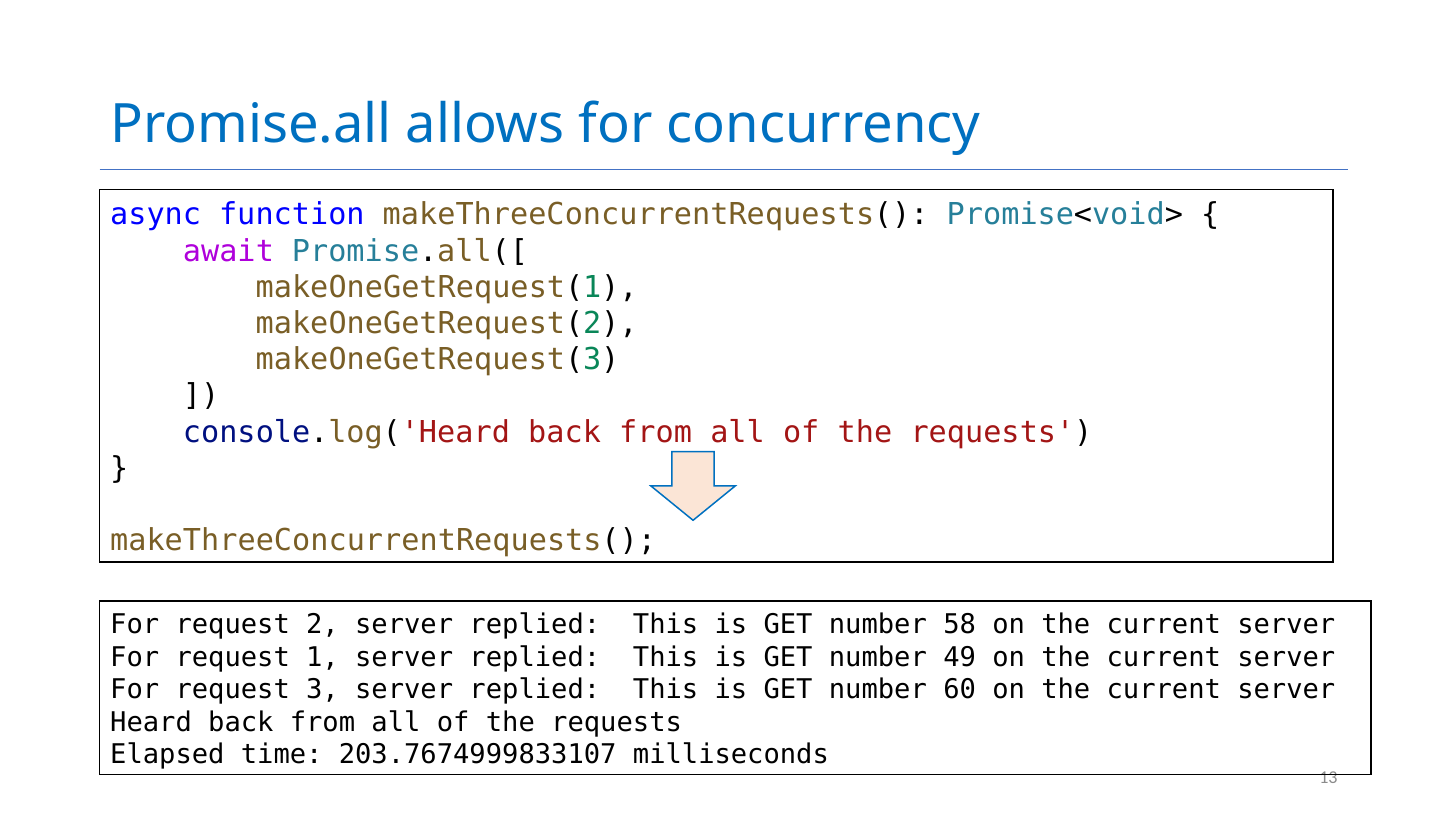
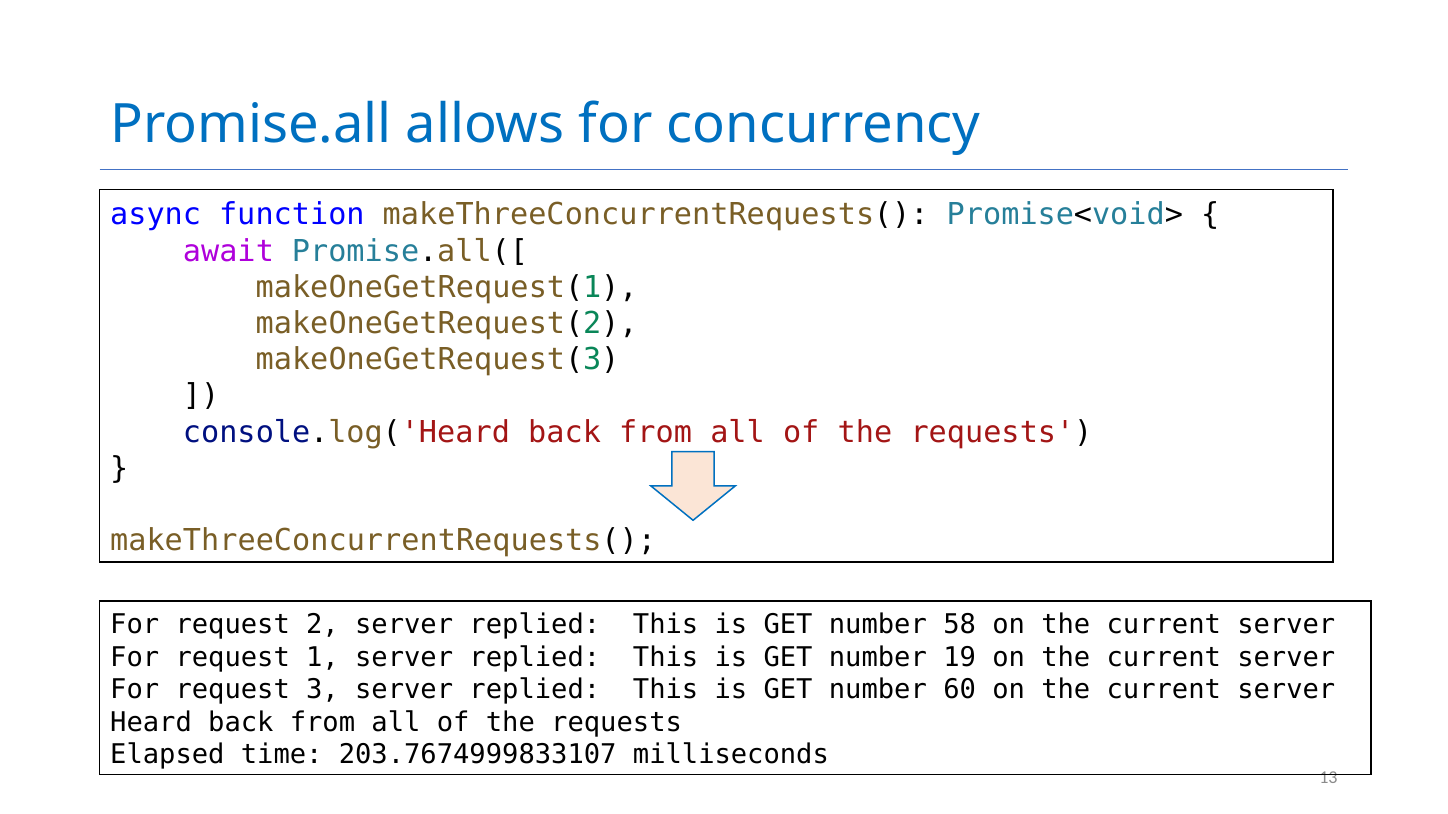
49: 49 -> 19 (960, 658)
